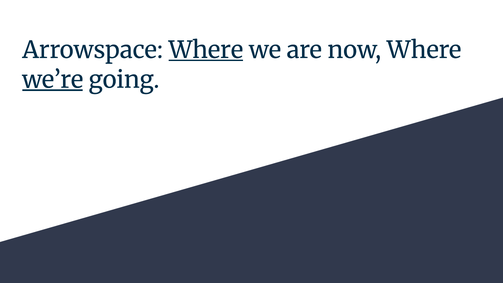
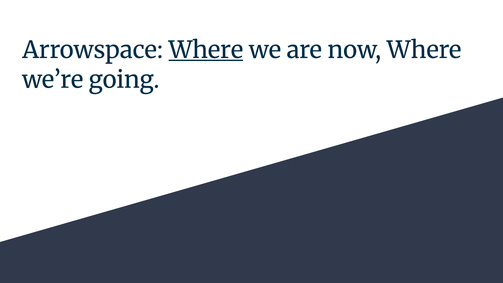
we’re underline: present -> none (53, 80)
